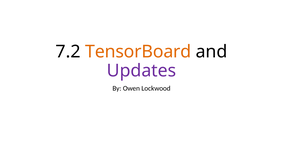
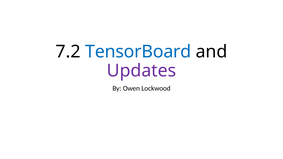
TensorBoard colour: orange -> blue (138, 52)
